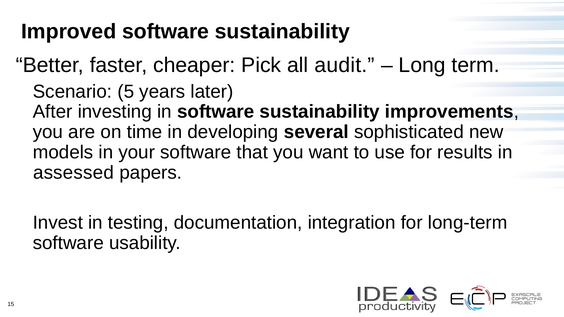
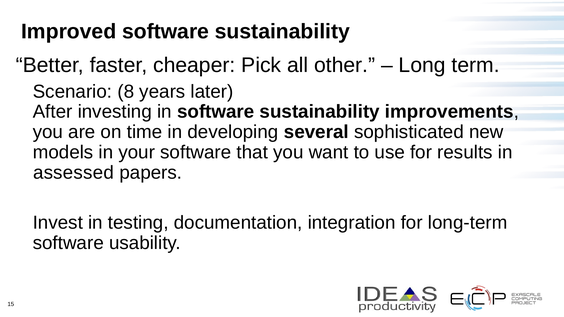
audit: audit -> other (345, 65)
5: 5 -> 8 (126, 92)
